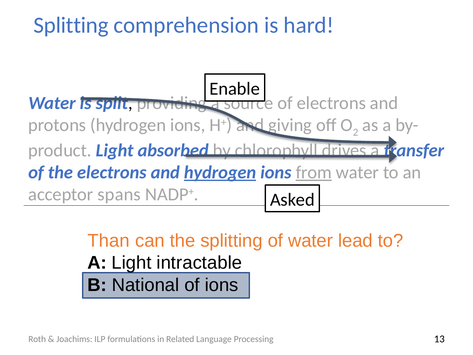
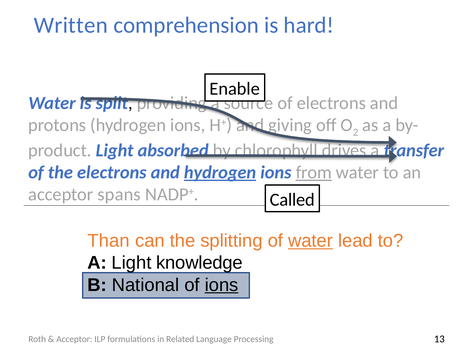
Splitting: Splitting -> Written (71, 25)
Asked: Asked -> Called (292, 200)
water underline: none -> present (311, 241)
intractable: intractable -> knowledge (199, 263)
ions underline: none -> present (222, 285)
Joachims: Joachims -> Acceptor (74, 339)
